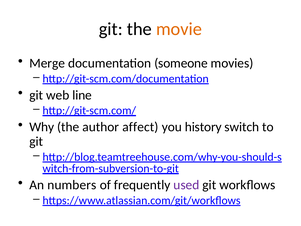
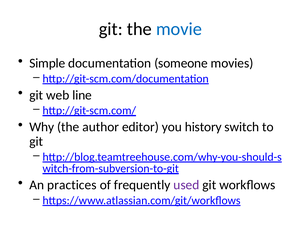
movie colour: orange -> blue (179, 29)
Merge: Merge -> Simple (47, 63)
affect: affect -> editor (140, 127)
numbers: numbers -> practices (72, 185)
